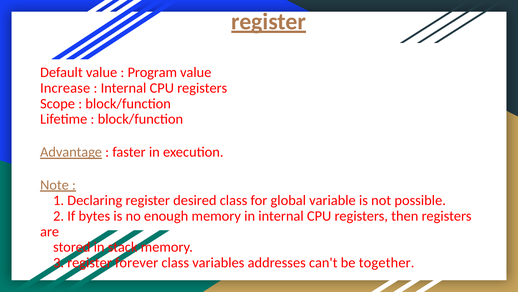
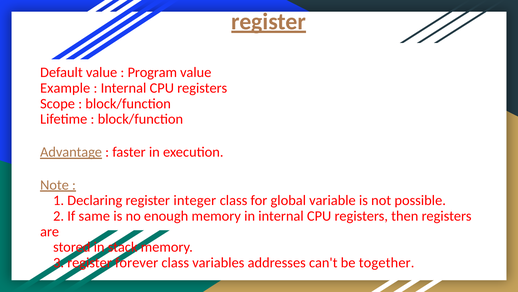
Increase: Increase -> Example (65, 88)
desired: desired -> integer (195, 200)
bytes: bytes -> same (94, 216)
